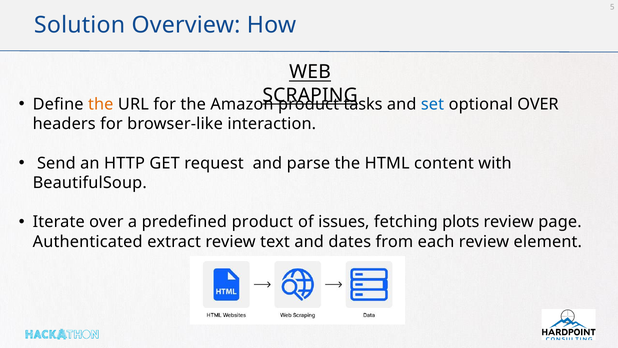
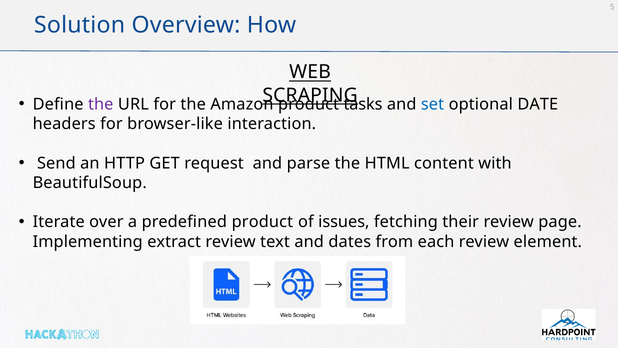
the colour: orange -> purple (101, 104)
optional OVER: OVER -> DATE (538, 104)
plots: plots -> their (461, 222)
Authenticated: Authenticated -> Implementing (88, 241)
